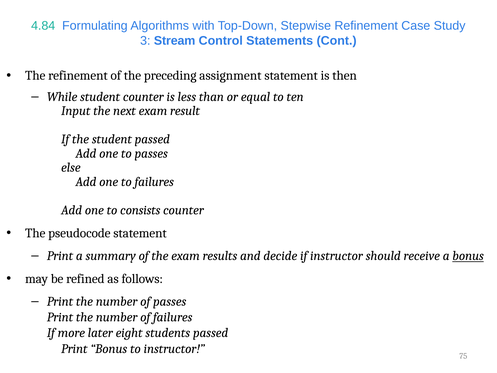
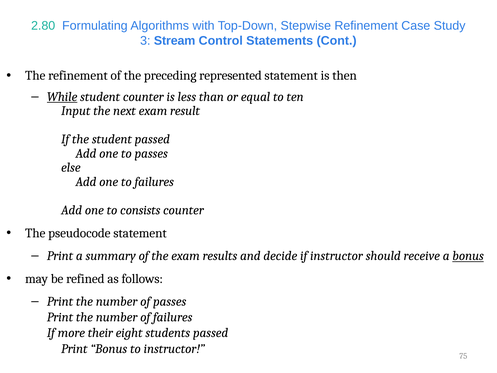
4.84: 4.84 -> 2.80 (43, 26)
assignment: assignment -> represented (231, 75)
While underline: none -> present (62, 97)
later: later -> their (100, 333)
